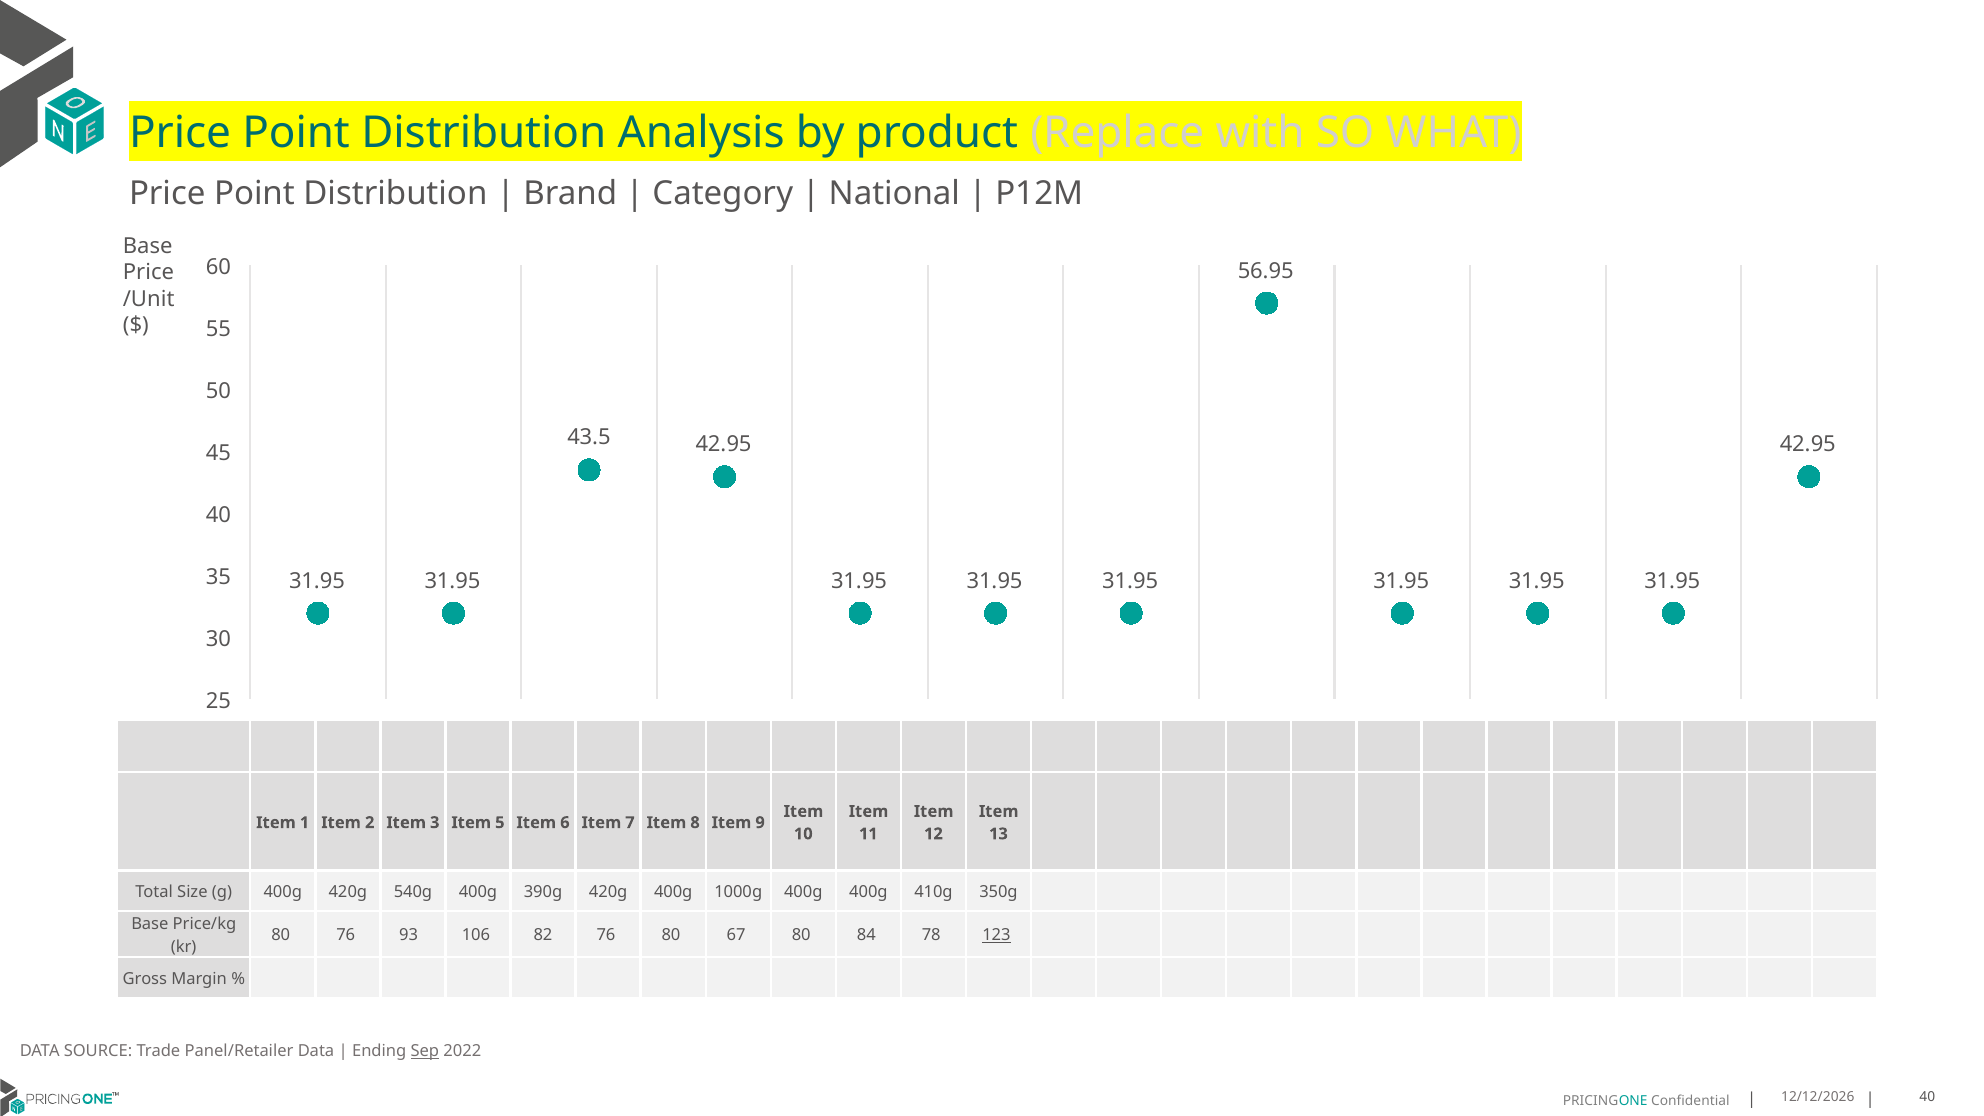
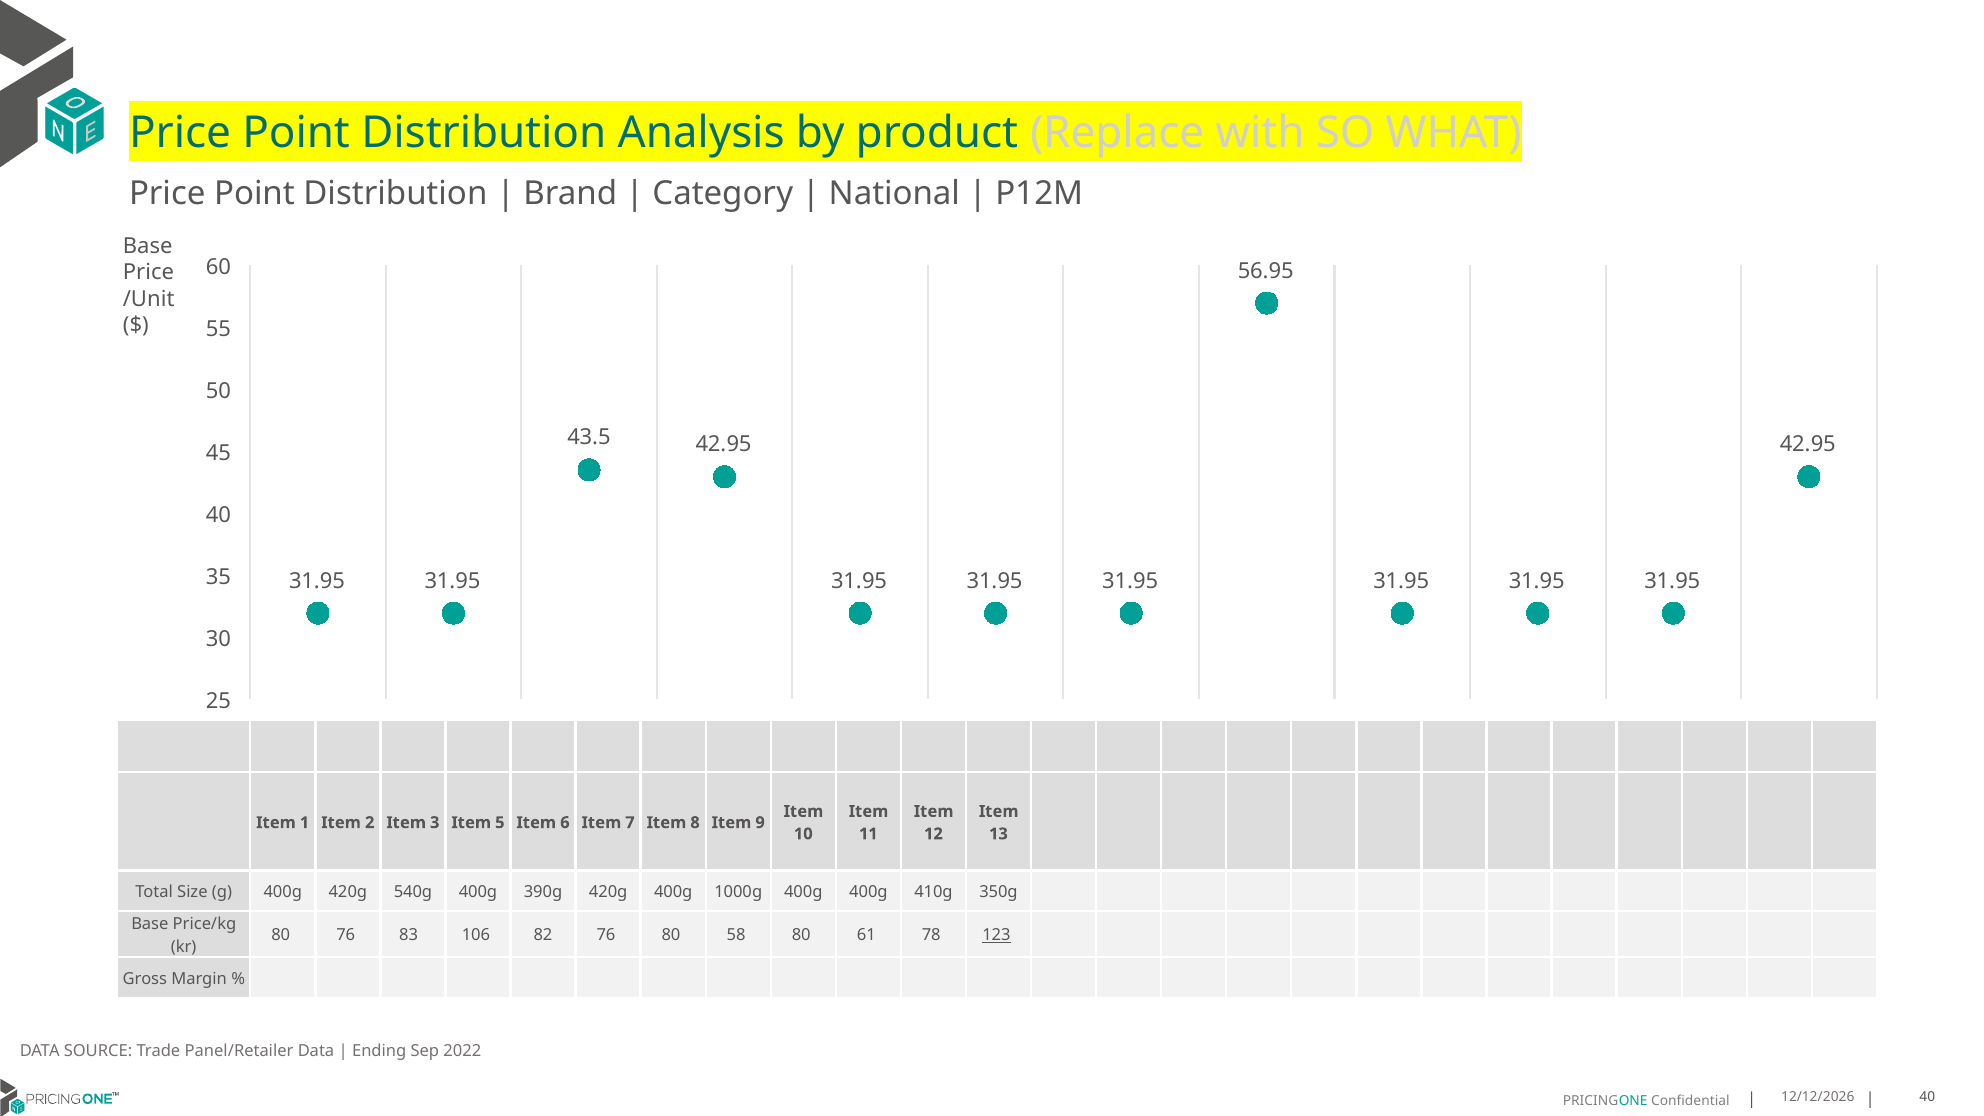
93: 93 -> 83 (409, 936)
67: 67 -> 58 (736, 936)
84: 84 -> 61 (866, 936)
Sep underline: present -> none (425, 1051)
